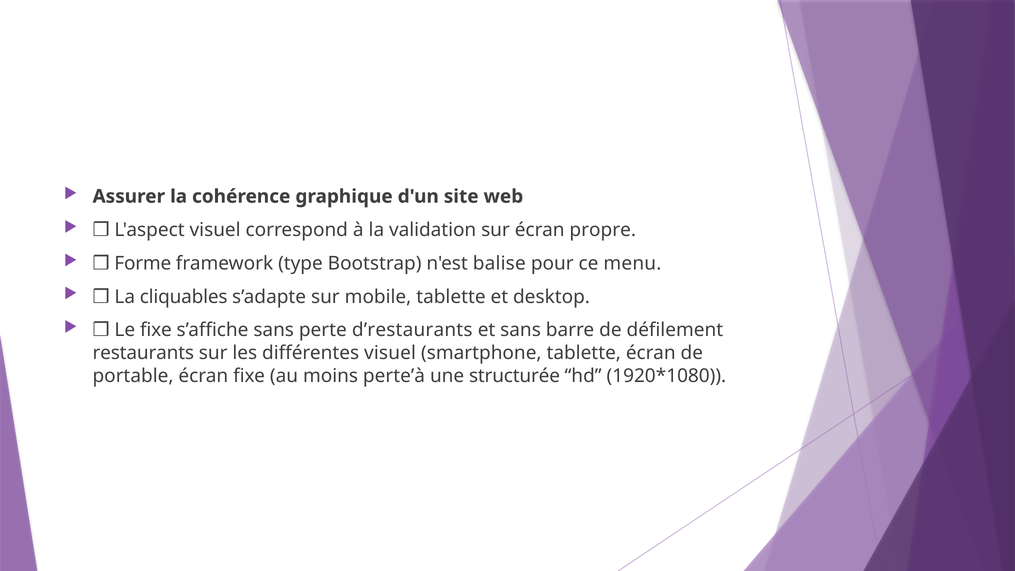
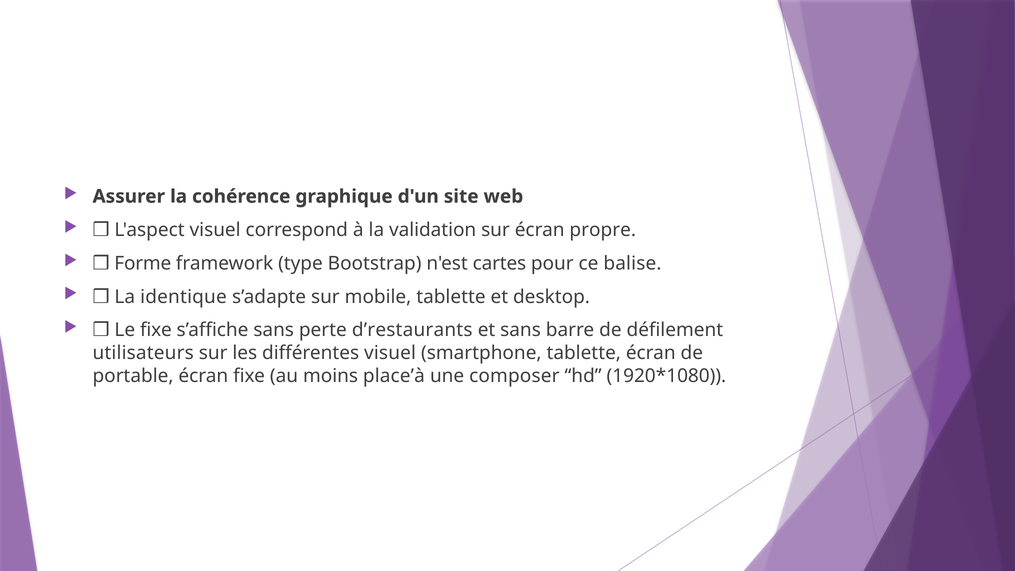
balise: balise -> cartes (499, 263)
menu: menu -> balise (632, 263)
cliquables: cliquables -> identique (184, 297)
restaurants: restaurants -> utilisateurs (143, 353)
perte’à: perte’à -> place’à (394, 376)
structurée: structurée -> composer (514, 376)
